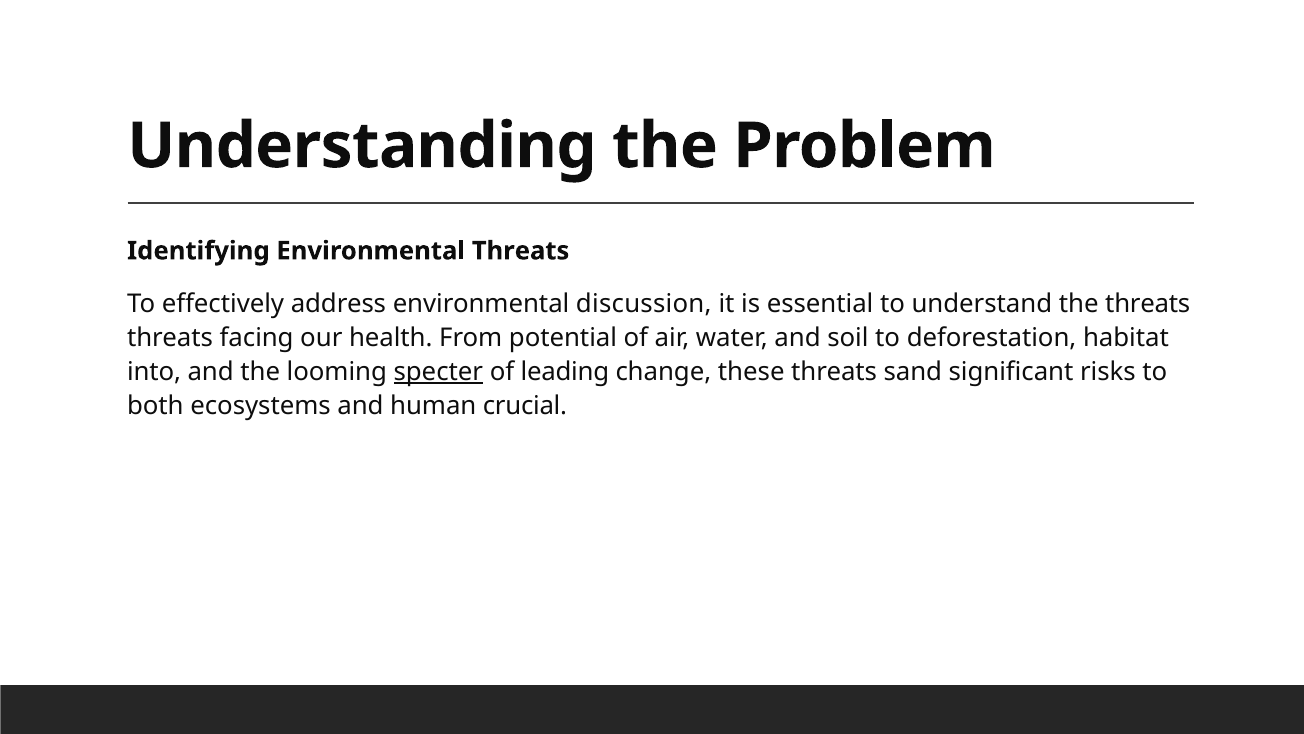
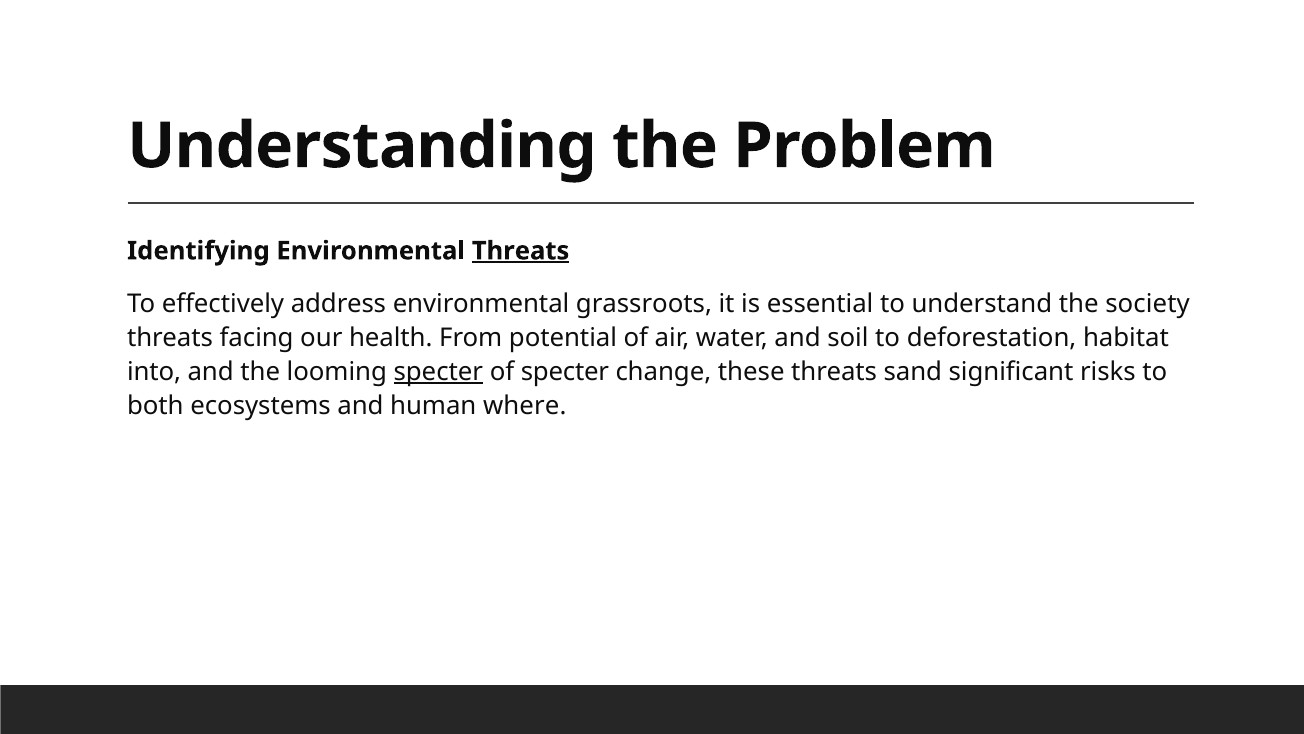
Threats underline: none -> present (521, 251)
discussion: discussion -> grassroots (644, 304)
the threats: threats -> society (1148, 304)
of leading: leading -> specter (565, 372)
crucial: crucial -> where (525, 406)
